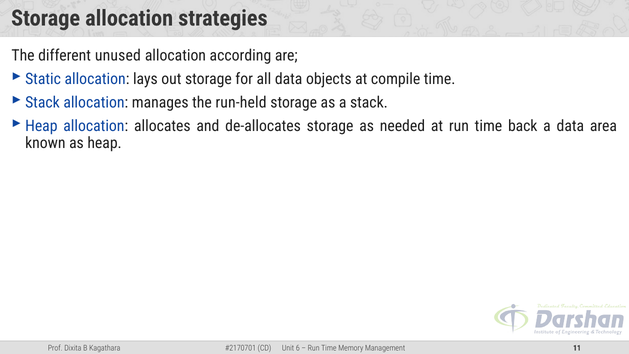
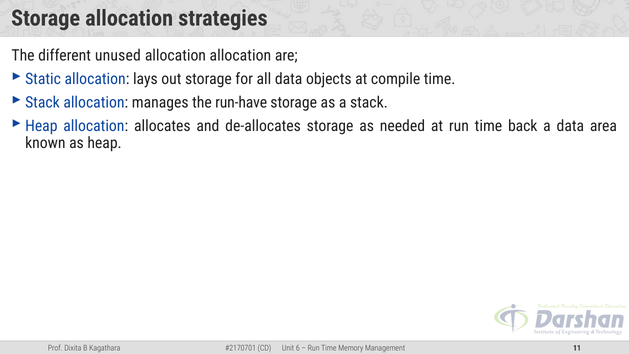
allocation according: according -> allocation (240, 55)
run-held: run-held -> run-have (241, 102)
